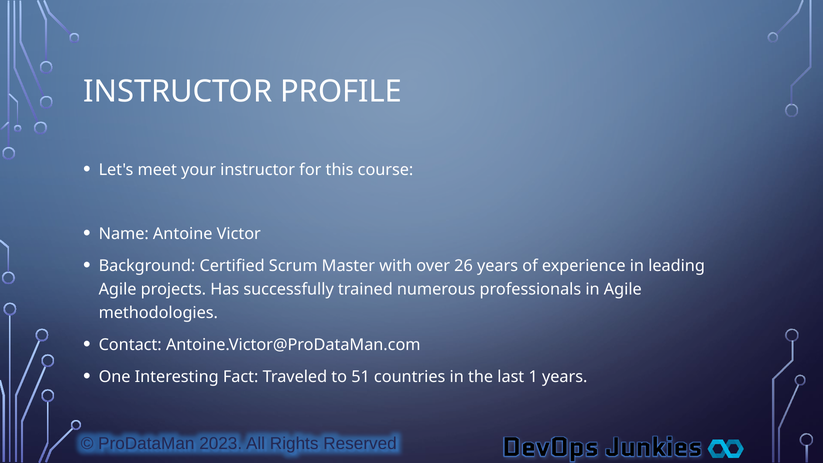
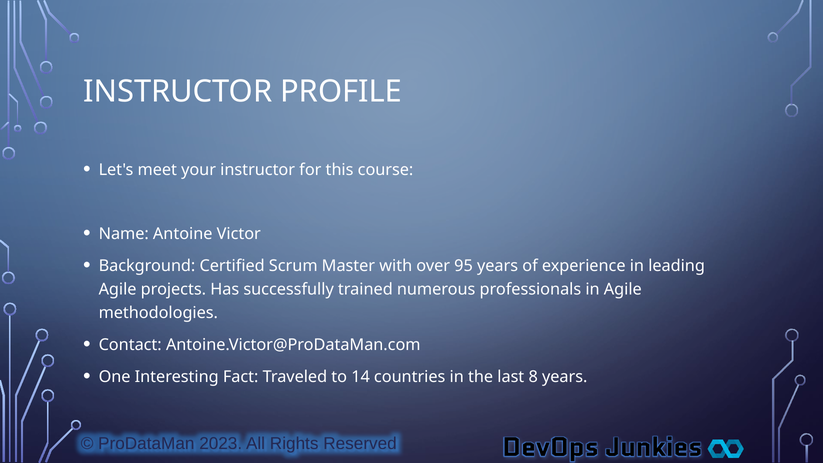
26: 26 -> 95 (464, 266)
51: 51 -> 14 (361, 377)
1: 1 -> 8 (533, 377)
